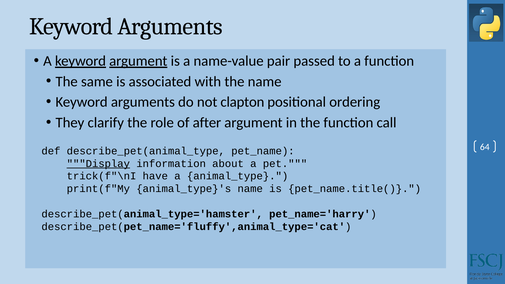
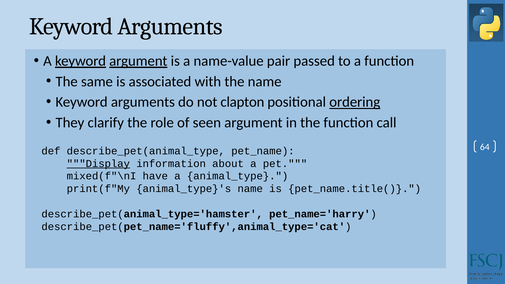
ordering underline: none -> present (355, 102)
after: after -> seen (207, 123)
trick(f"\nI: trick(f"\nI -> mixed(f"\nI (102, 176)
